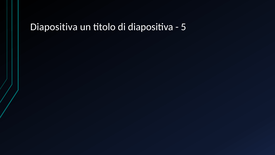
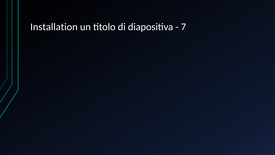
Diapositiva: Diapositiva -> Installation (54, 27)
5: 5 -> 7 (184, 27)
